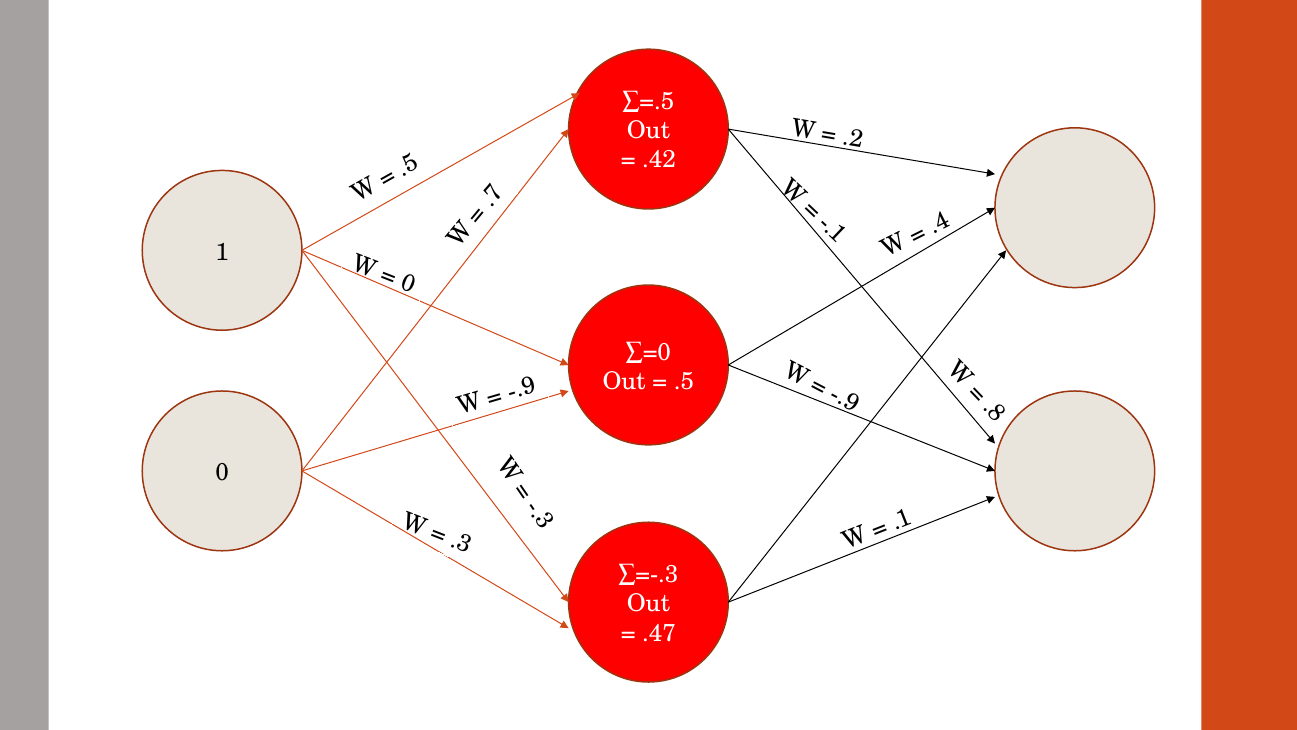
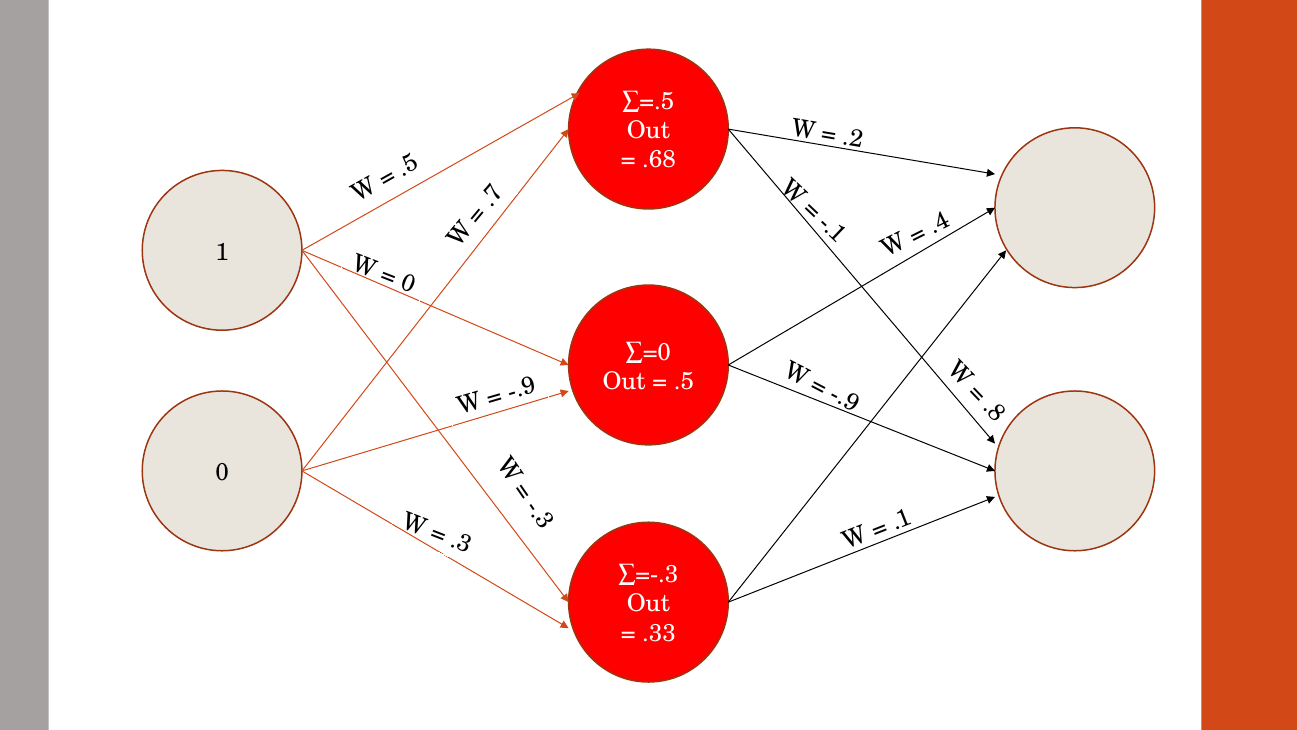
.42: .42 -> .68 (659, 160)
.47: .47 -> .33 (659, 633)
